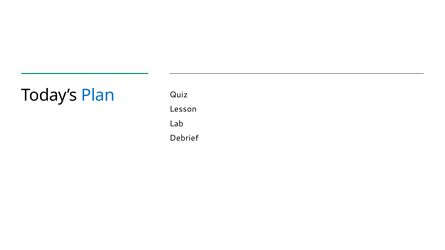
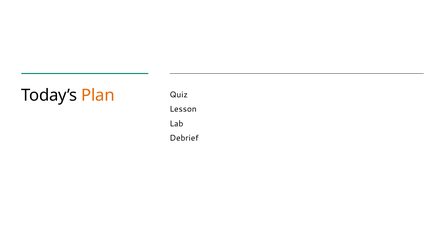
Plan colour: blue -> orange (98, 95)
